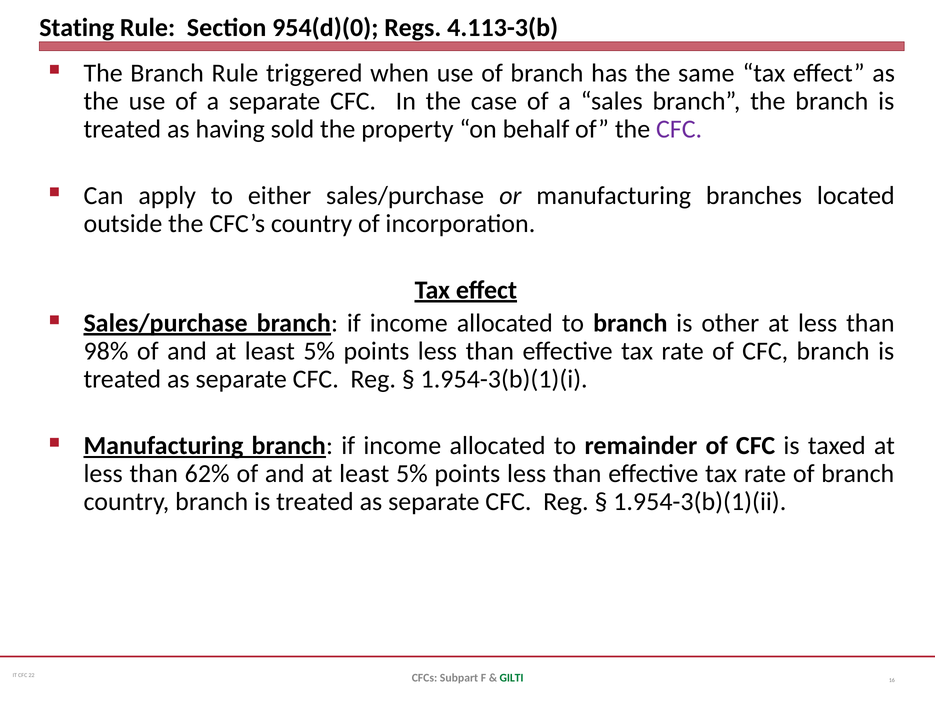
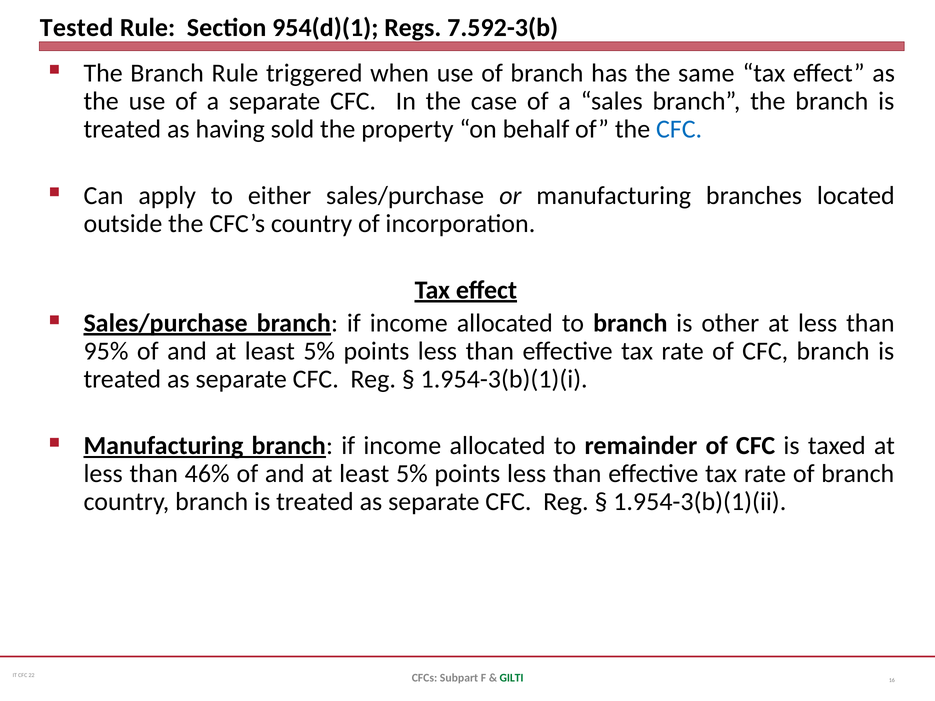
Stating: Stating -> Tested (77, 28)
954(d)(0: 954(d)(0 -> 954(d)(1 (325, 28)
4.113-3(b: 4.113-3(b -> 7.592-3(b (503, 28)
CFC colour: purple -> blue (679, 129)
98%: 98% -> 95% (106, 351)
62%: 62% -> 46% (207, 474)
